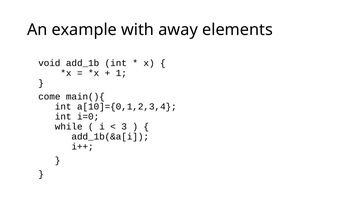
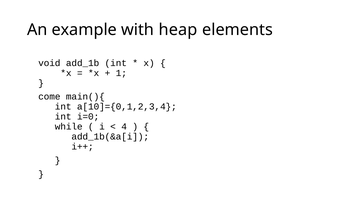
away: away -> heap (178, 30)
3: 3 -> 4 (124, 126)
